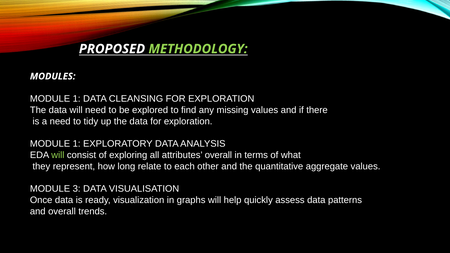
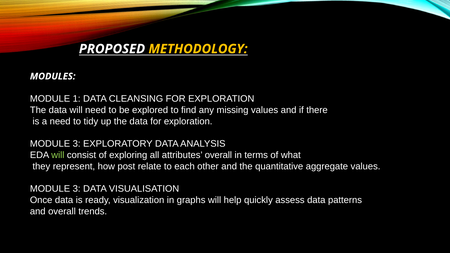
METHODOLOGY colour: light green -> yellow (198, 49)
1: 1 -> 3 (77, 144)
long: long -> post (126, 166)
